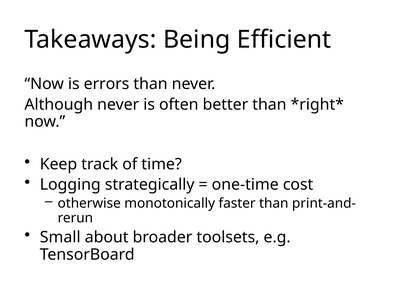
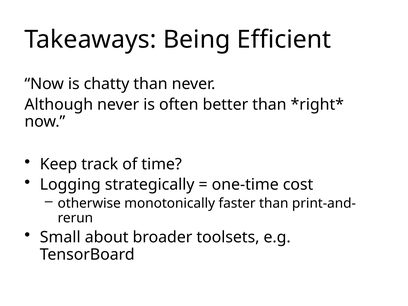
errors: errors -> chatty (107, 84)
